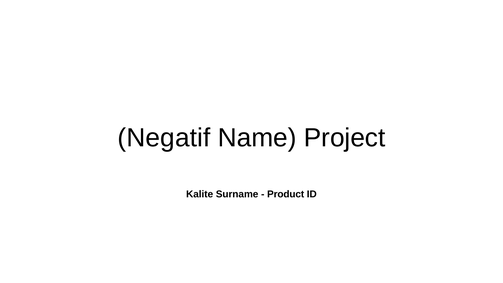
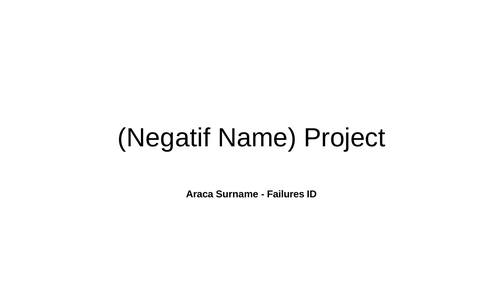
Kalite: Kalite -> Araca (200, 194)
Product: Product -> Failures (286, 194)
